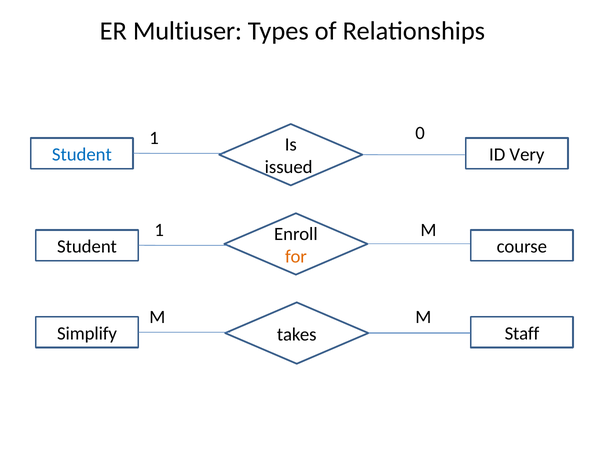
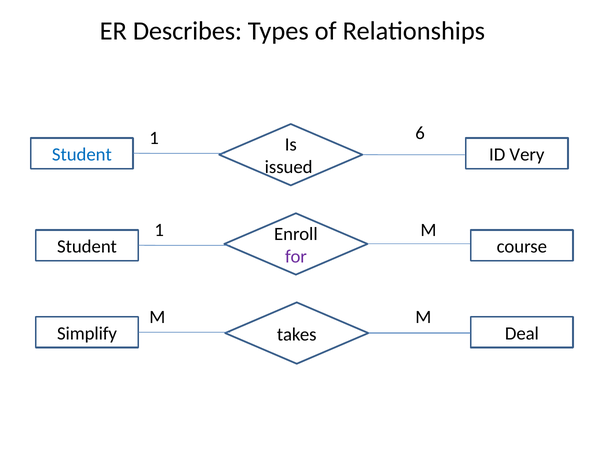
Multiuser: Multiuser -> Describes (187, 31)
0: 0 -> 6 (420, 133)
for colour: orange -> purple (296, 257)
Staff: Staff -> Deal (522, 334)
